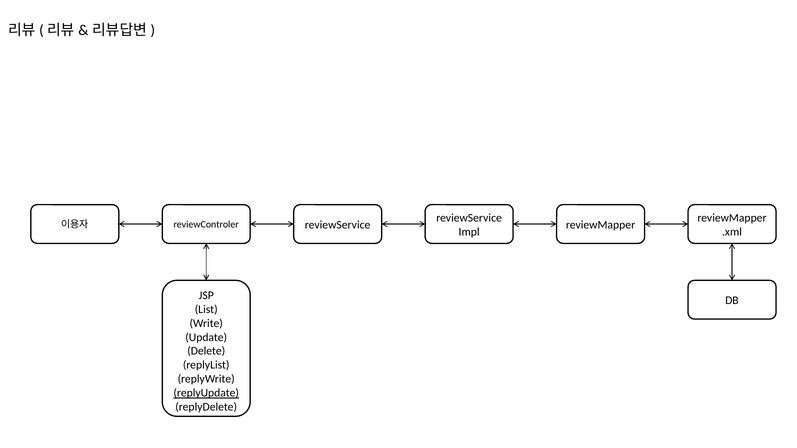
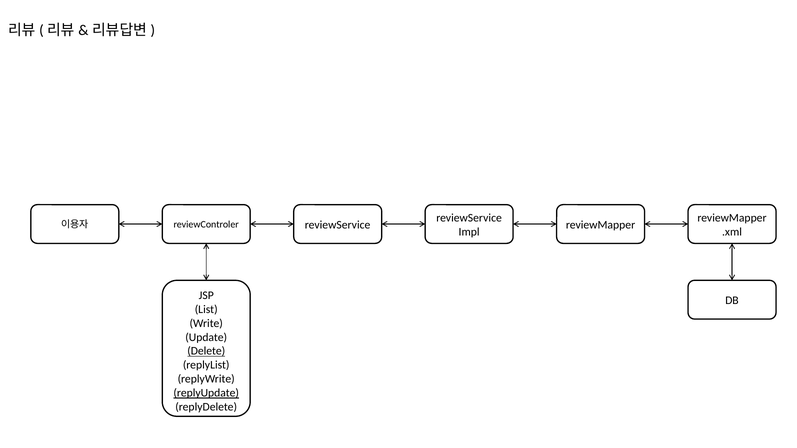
Delete underline: none -> present (206, 351)
